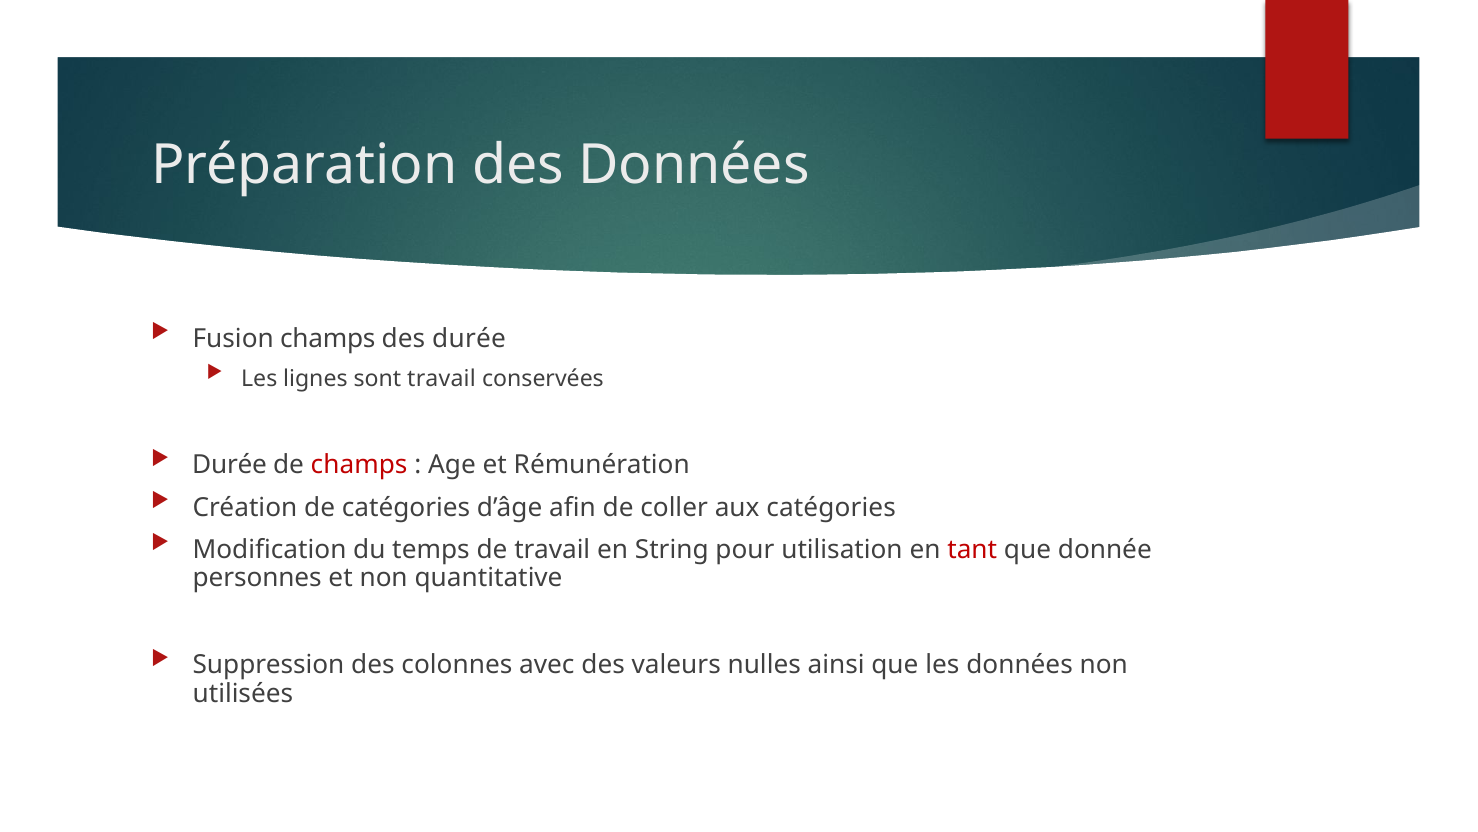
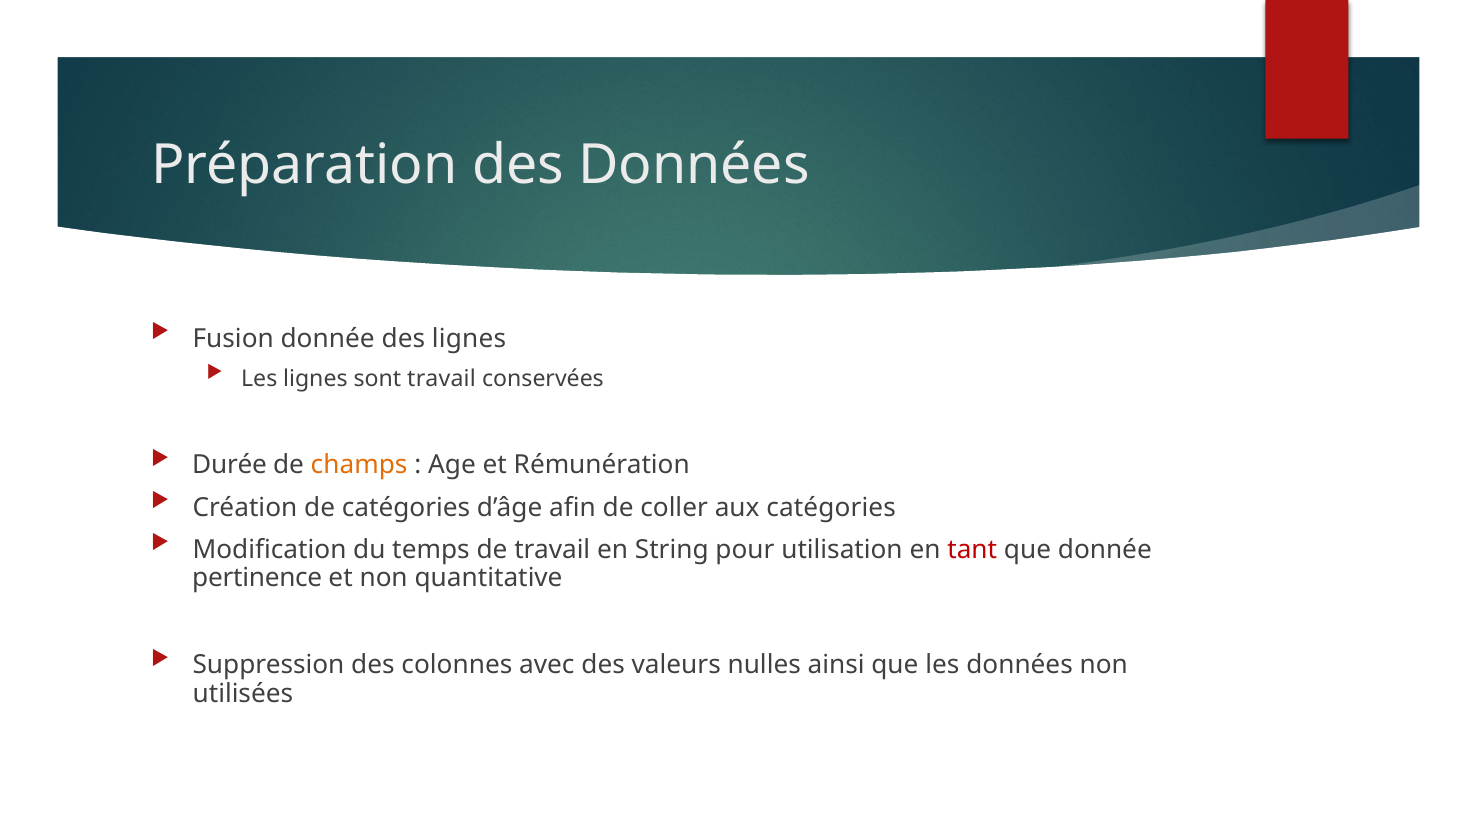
Fusion champs: champs -> donnée (328, 339)
des durée: durée -> lignes (469, 339)
champs colour: red -> orange (359, 465)
personnes: personnes -> pertinence (257, 577)
